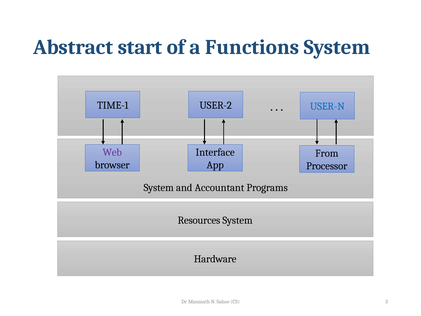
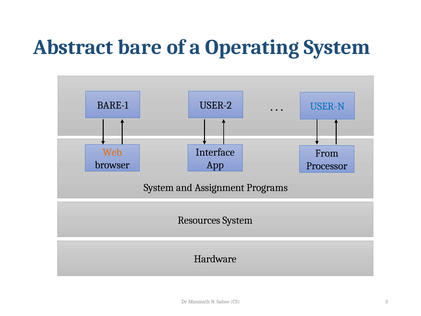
start: start -> bare (140, 47)
Functions: Functions -> Operating (252, 47)
TIME-1: TIME-1 -> BARE-1 (113, 105)
Web colour: purple -> orange (112, 152)
Accountant: Accountant -> Assignment (220, 187)
